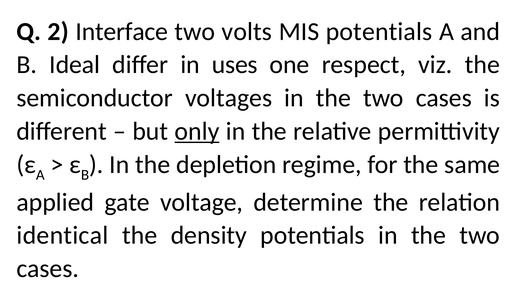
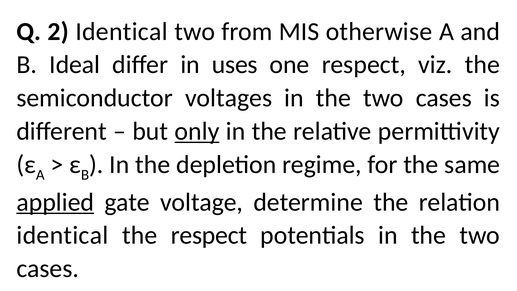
2 Interface: Interface -> Identical (122, 32)
volts: volts -> from (247, 32)
MIS potentials: potentials -> otherwise (379, 32)
applied underline: none -> present (55, 202)
the density: density -> respect (209, 235)
